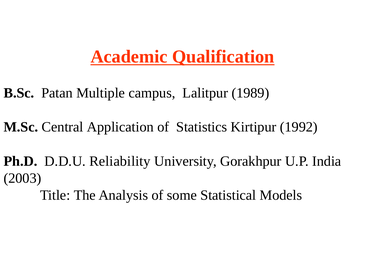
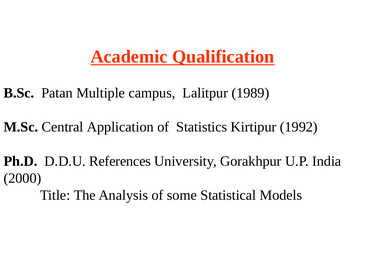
Reliability: Reliability -> References (120, 161)
2003: 2003 -> 2000 (22, 178)
